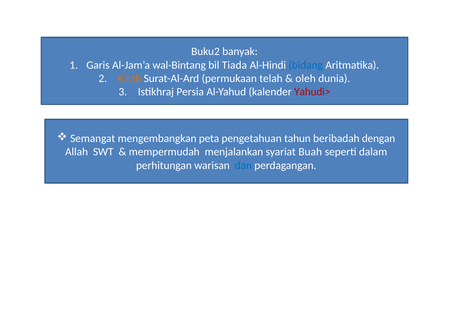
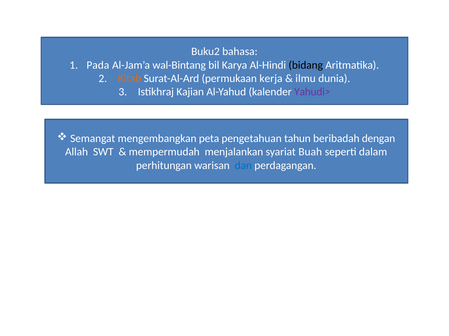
banyak: banyak -> bahasa (240, 52)
Garis: Garis -> Pada (98, 65)
Tiada: Tiada -> Karya (235, 65)
bidang colour: blue -> black (306, 65)
telah: telah -> kerja (271, 79)
oleh: oleh -> ilmu (306, 79)
Persia: Persia -> Kajian (190, 92)
Yahudi> colour: red -> purple (312, 92)
